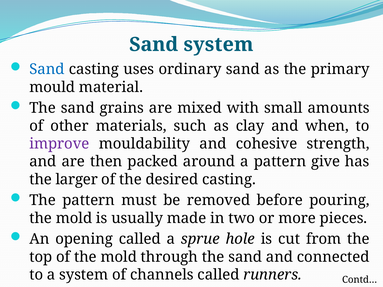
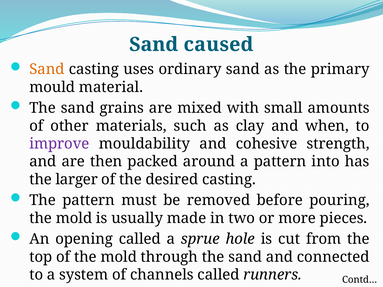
Sand system: system -> caused (218, 45)
Sand colour: blue -> orange (47, 69)
give: give -> into (326, 162)
